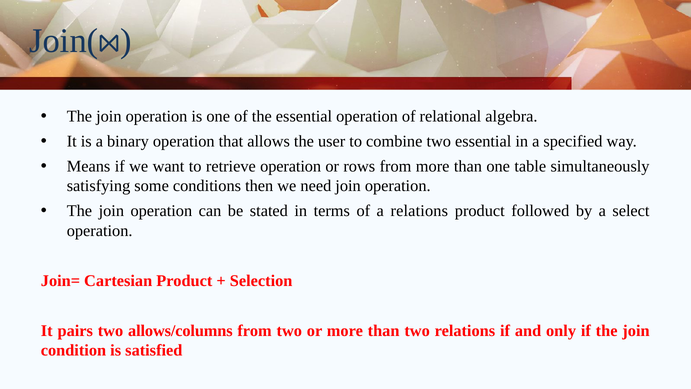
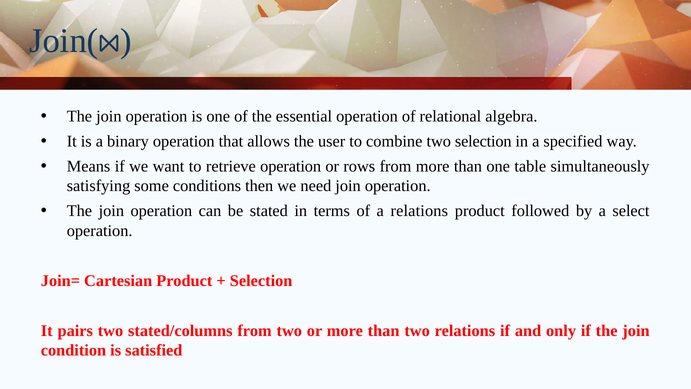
two essential: essential -> selection (483, 141)
allows/columns: allows/columns -> stated/columns (180, 330)
